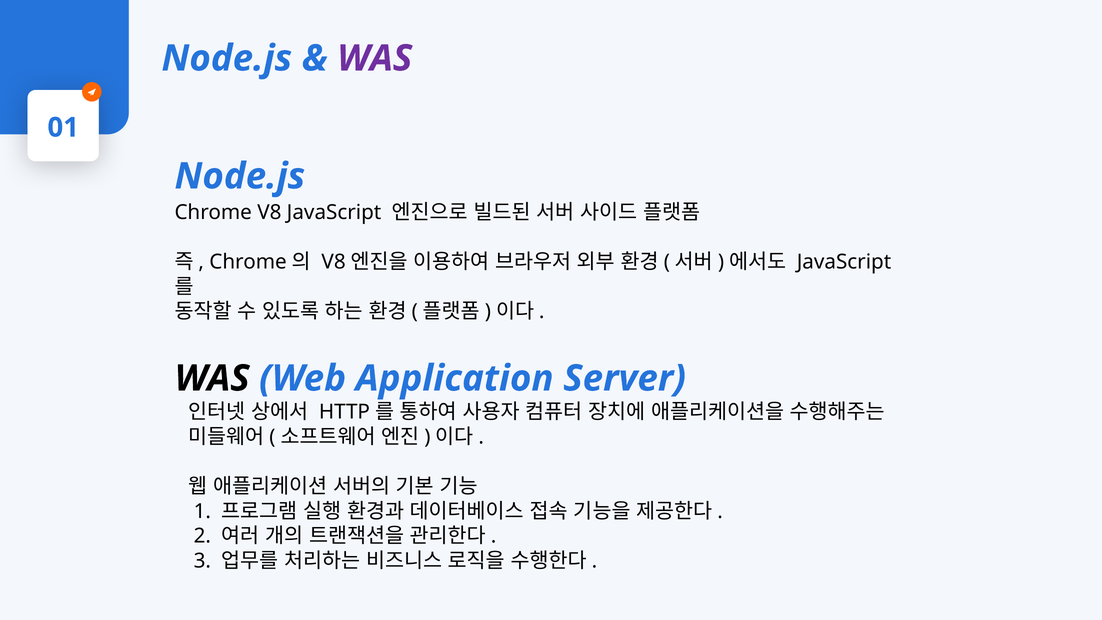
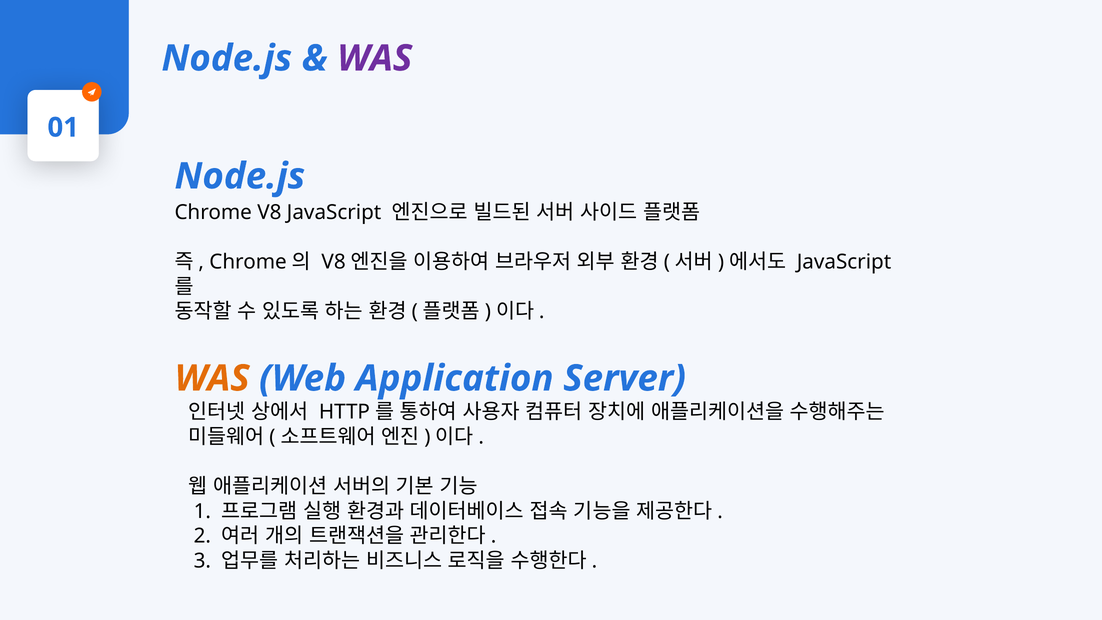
WAS colour: black -> orange (212, 378)
